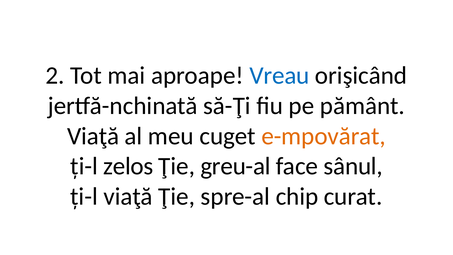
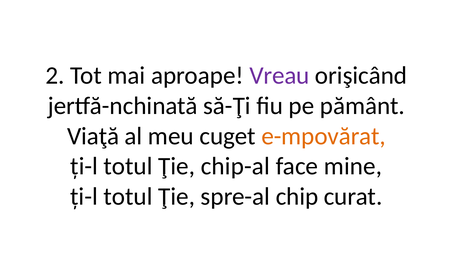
Vreau colour: blue -> purple (279, 76)
zelos: zelos -> totul (128, 166)
greu-al: greu-al -> chip-al (235, 166)
sânul: sânul -> mine (353, 166)
viaţă: viaţă -> totul (128, 196)
